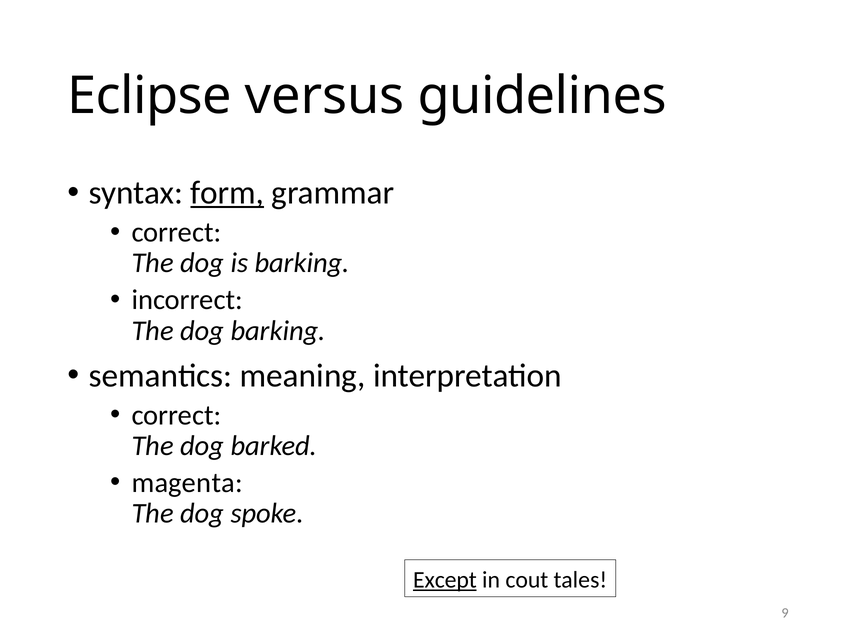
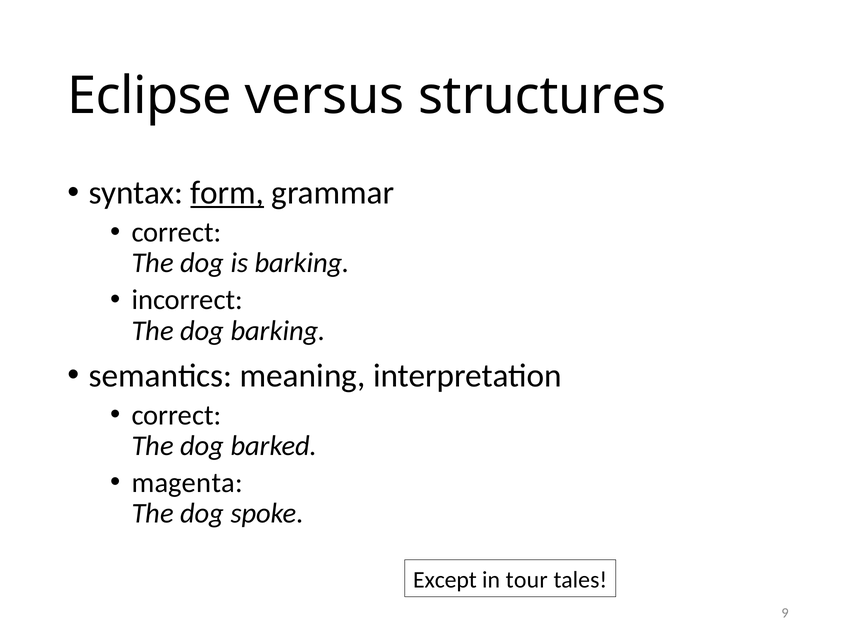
guidelines: guidelines -> structures (542, 96)
Except underline: present -> none (445, 580)
cout: cout -> tour (527, 580)
